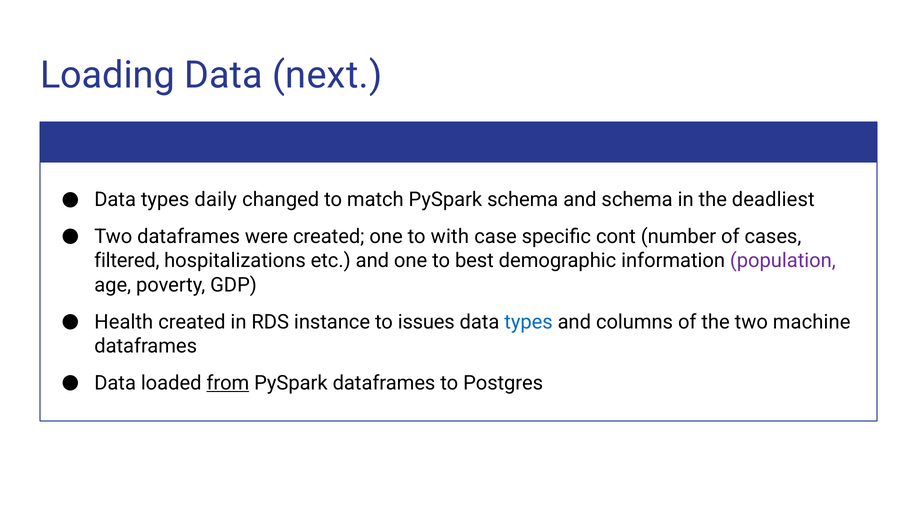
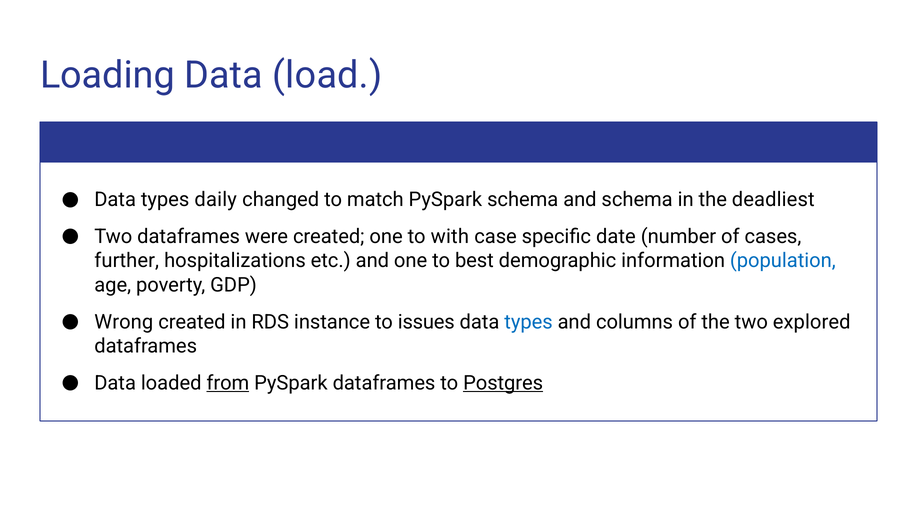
next: next -> load (327, 75)
cont: cont -> date (616, 237)
filtered: filtered -> further (127, 261)
population colour: purple -> blue (783, 261)
Health: Health -> Wrong (124, 322)
machine: machine -> explored (812, 322)
Postgres underline: none -> present (503, 383)
